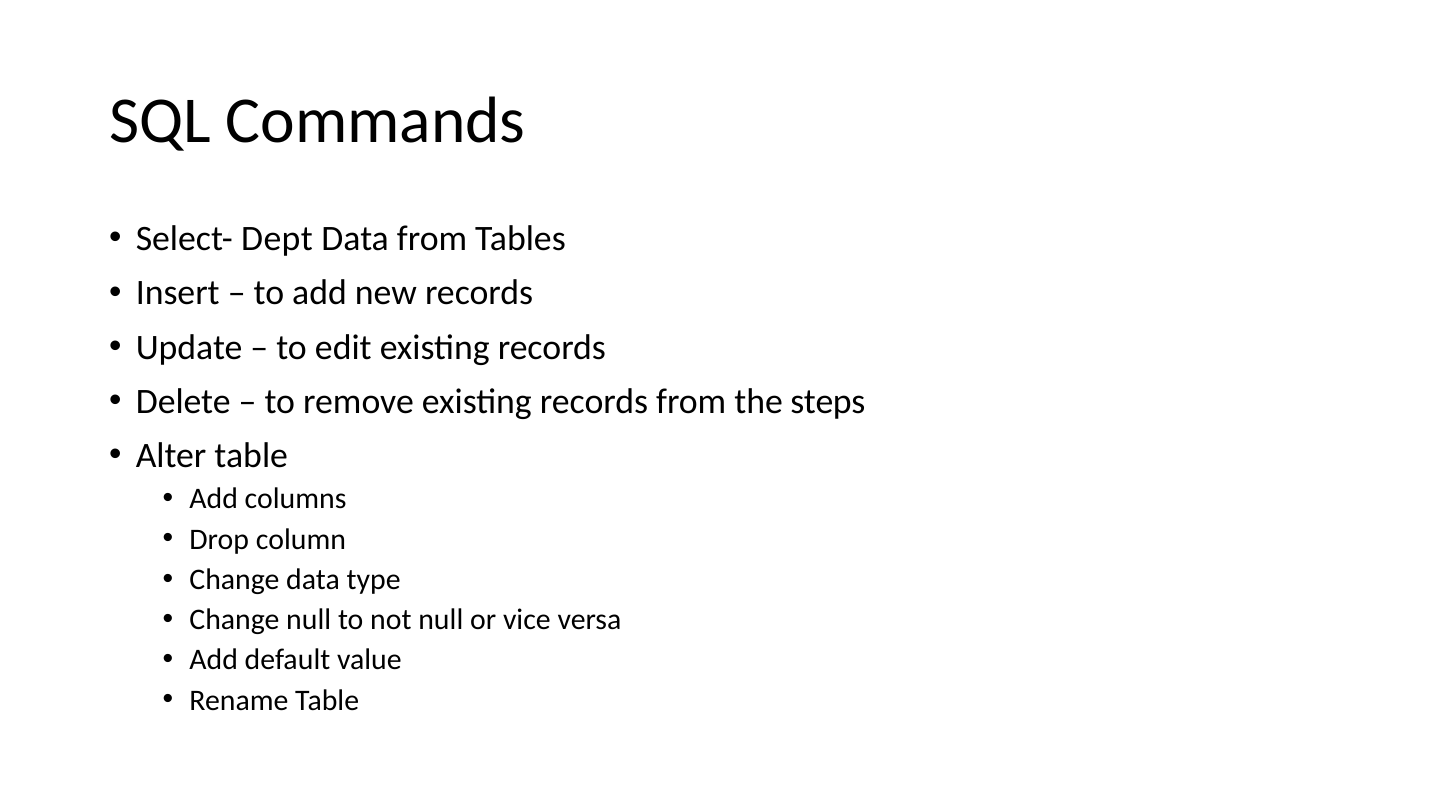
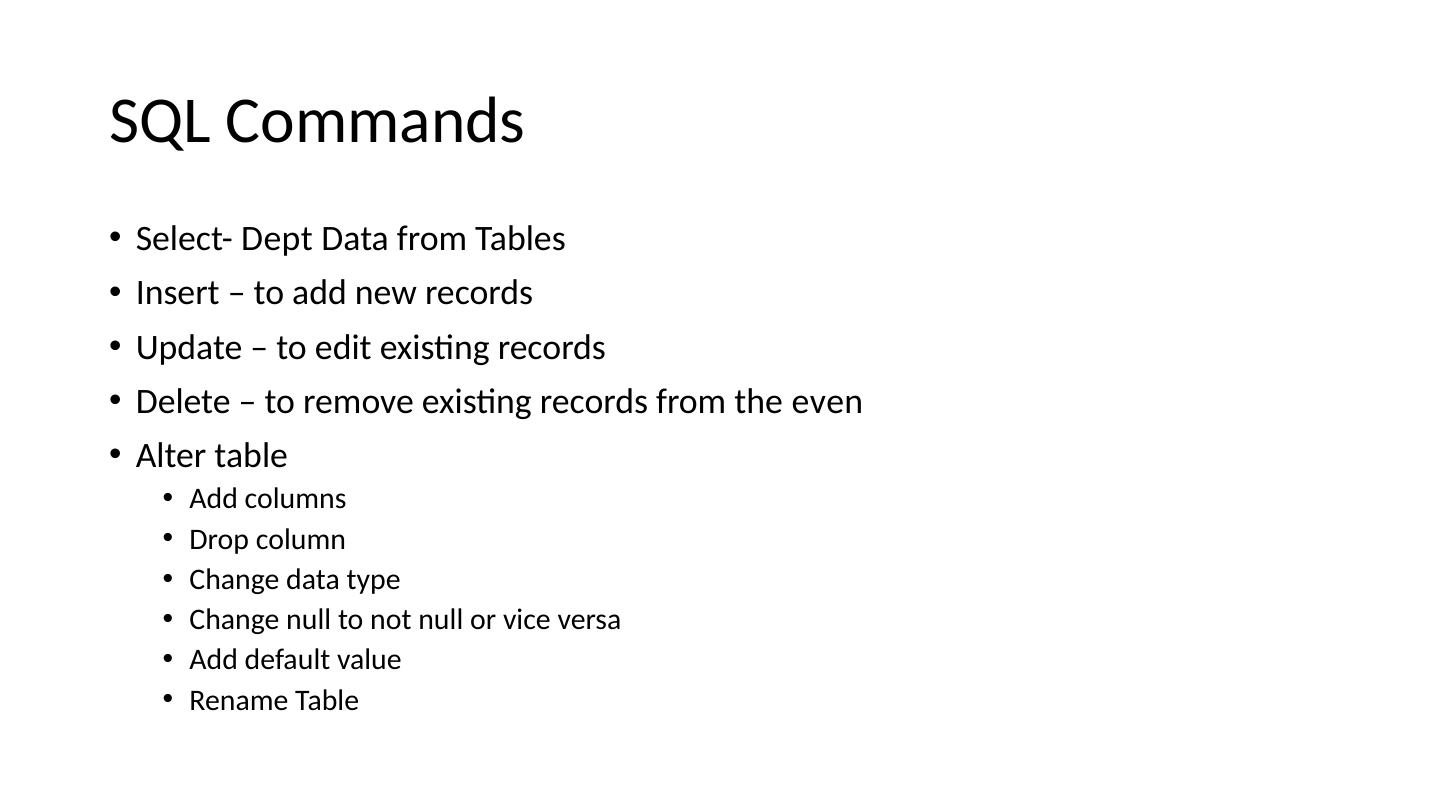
steps: steps -> even (827, 402)
